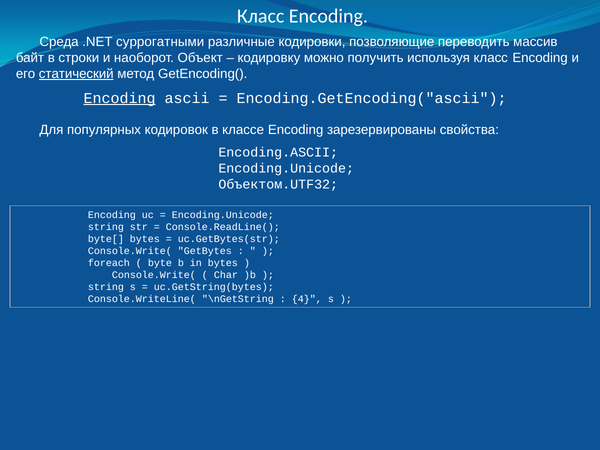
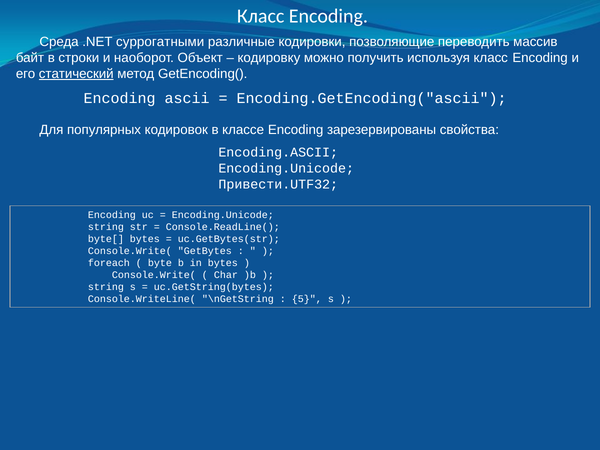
Encoding underline: present -> none (120, 98)
Объектом.UTF32: Объектом.UTF32 -> Привести.UTF32 (278, 184)
4: 4 -> 5 (307, 299)
